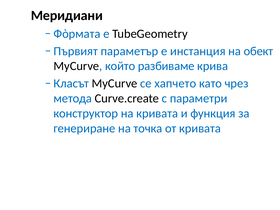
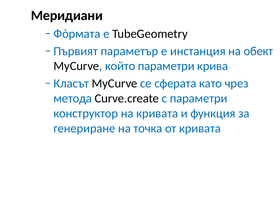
който разбиваме: разбиваме -> параметри (166, 66)
хапчето: хапчето -> сферата (175, 83)
